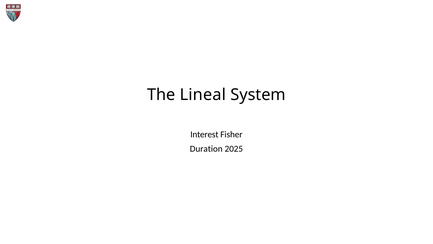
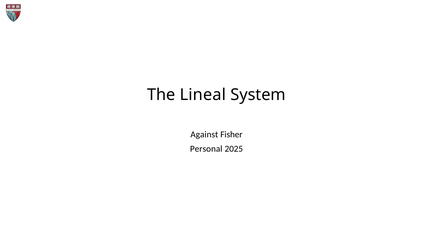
Interest: Interest -> Against (204, 134)
Duration: Duration -> Personal (206, 149)
